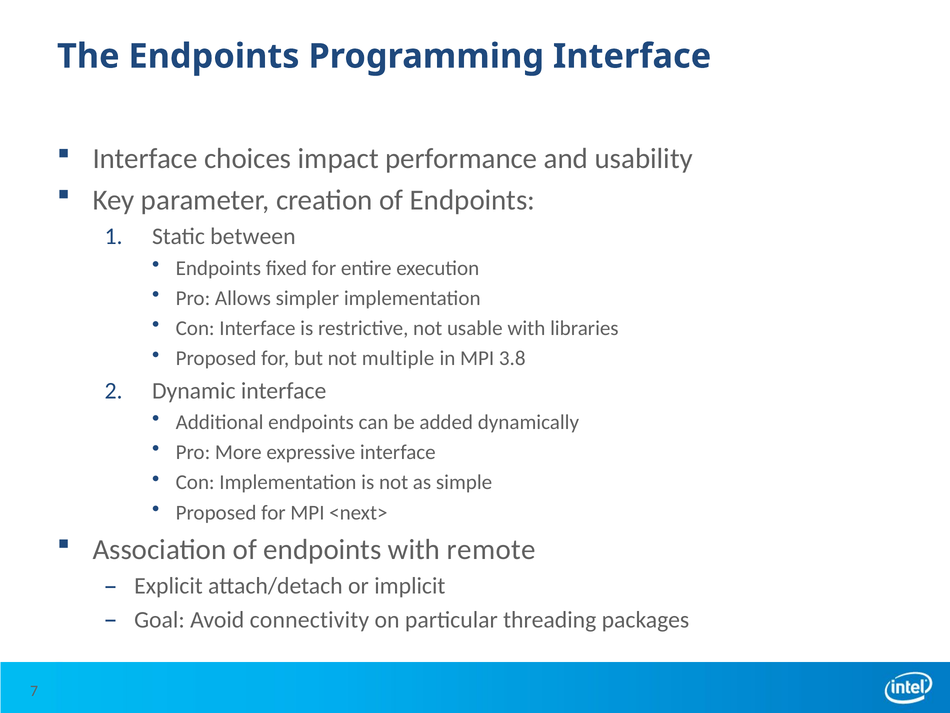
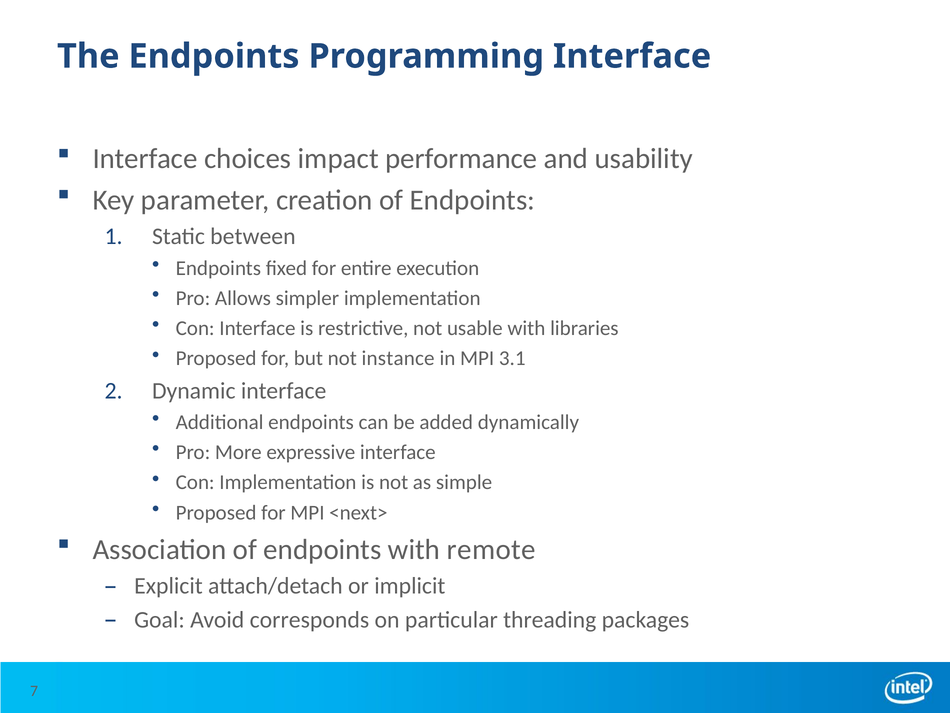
multiple: multiple -> instance (398, 358)
3.8: 3.8 -> 3.1 (512, 358)
connectivity: connectivity -> corresponds (309, 619)
